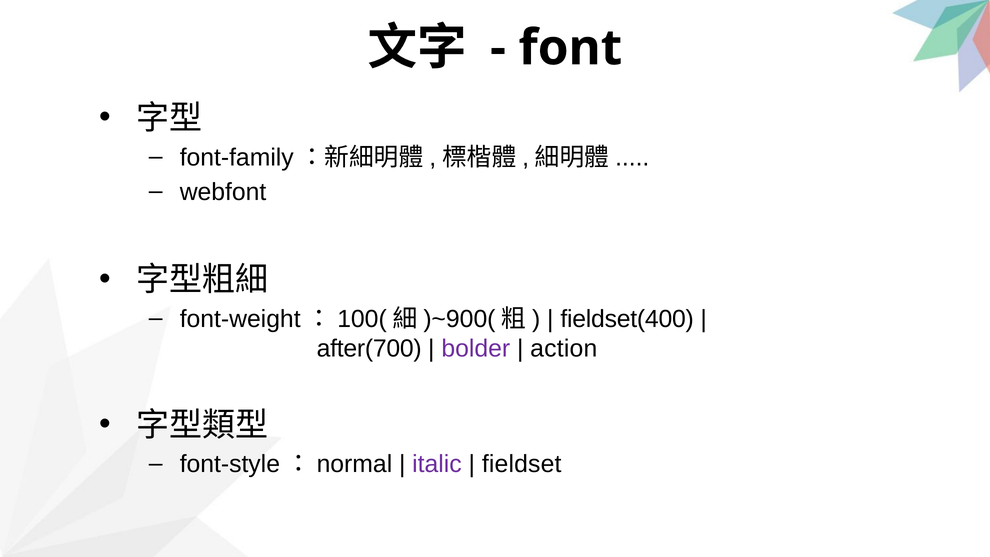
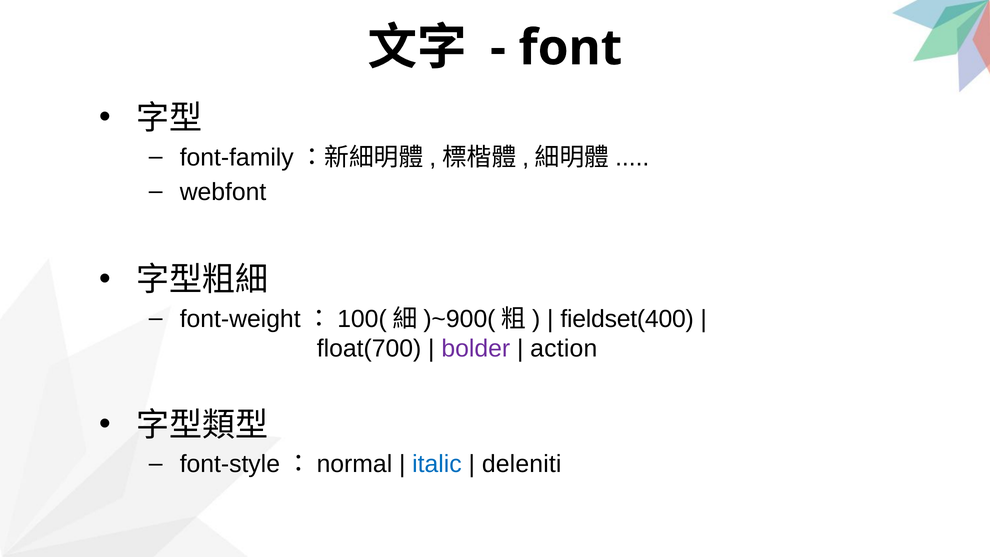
after(700: after(700 -> float(700 (369, 349)
italic colour: purple -> blue (437, 464)
fieldset: fieldset -> deleniti (522, 464)
